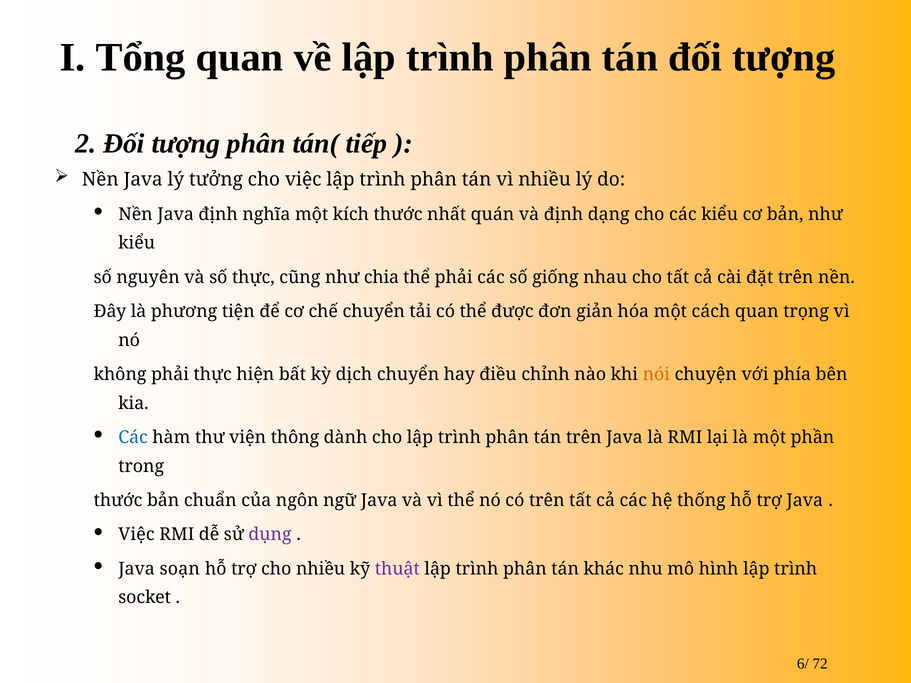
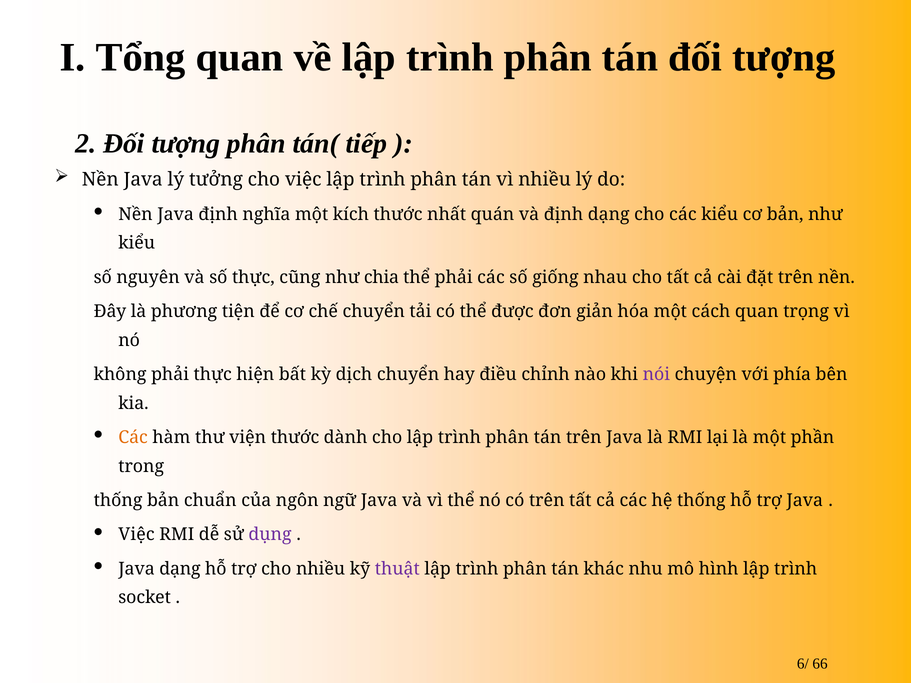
nói colour: orange -> purple (656, 375)
Các colour: blue -> orange (133, 438)
viện thông: thông -> thước (295, 438)
thước: thước -> thống (118, 501)
Java soạn: soạn -> dạng (180, 569)
72: 72 -> 66 (820, 664)
